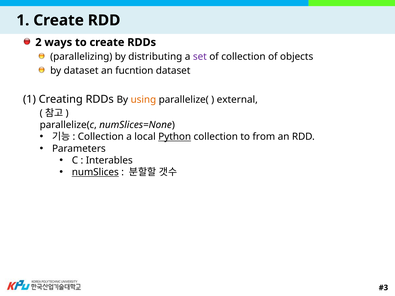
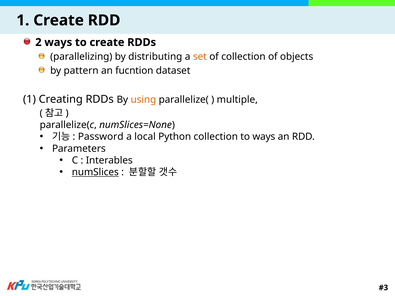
set colour: purple -> orange (200, 57)
by dataset: dataset -> pattern (81, 71)
external: external -> multiple (237, 100)
Collection: Collection -> Password (101, 137)
Python underline: present -> none (175, 137)
to from: from -> ways (264, 137)
